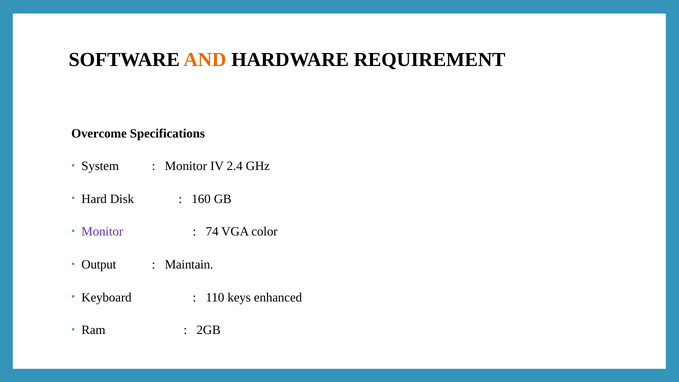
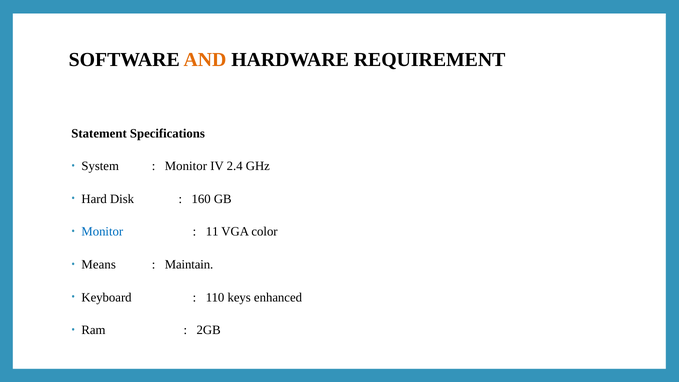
Overcome: Overcome -> Statement (99, 133)
Monitor colour: purple -> blue (102, 232)
74: 74 -> 11 (212, 232)
Output: Output -> Means (99, 265)
